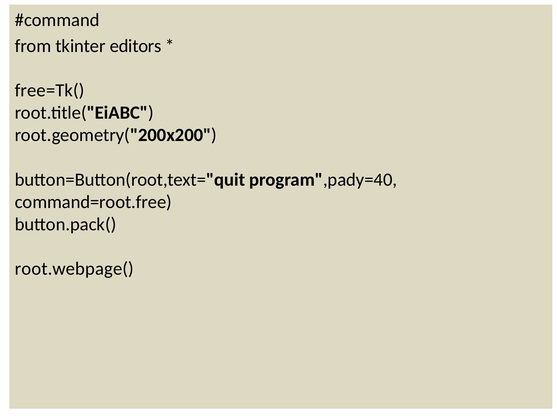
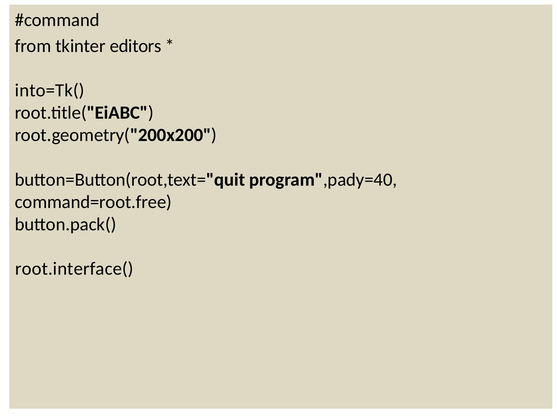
free=Tk(: free=Tk( -> into=Tk( (50, 90)
root.webpage(: root.webpage( -> root.interface( (74, 269)
